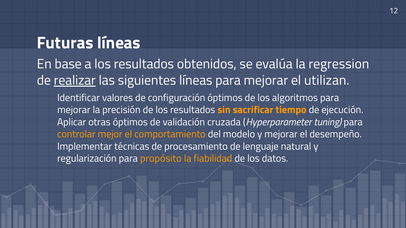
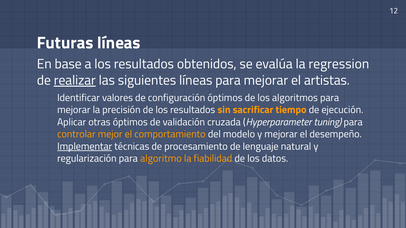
utilizan: utilizan -> artistas (327, 81)
Implementar underline: none -> present (85, 147)
propósito: propósito -> algoritmo (161, 159)
